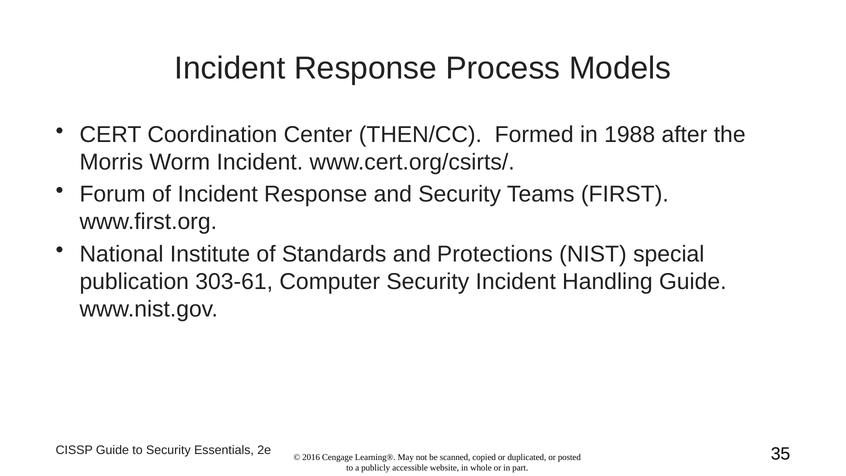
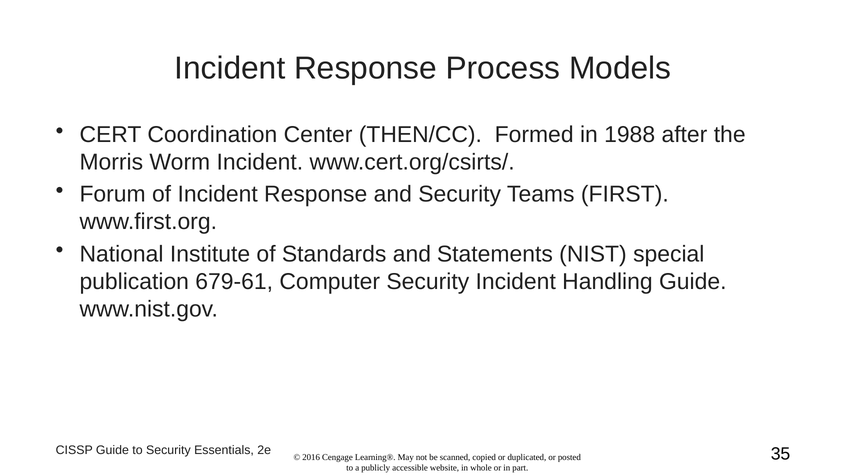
Protections: Protections -> Statements (495, 254)
303-61: 303-61 -> 679-61 (234, 281)
